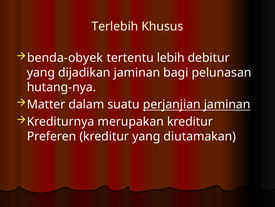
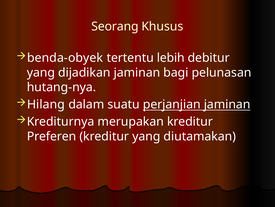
Terlebih: Terlebih -> Seorang (115, 26)
Matter: Matter -> Hilang (46, 104)
